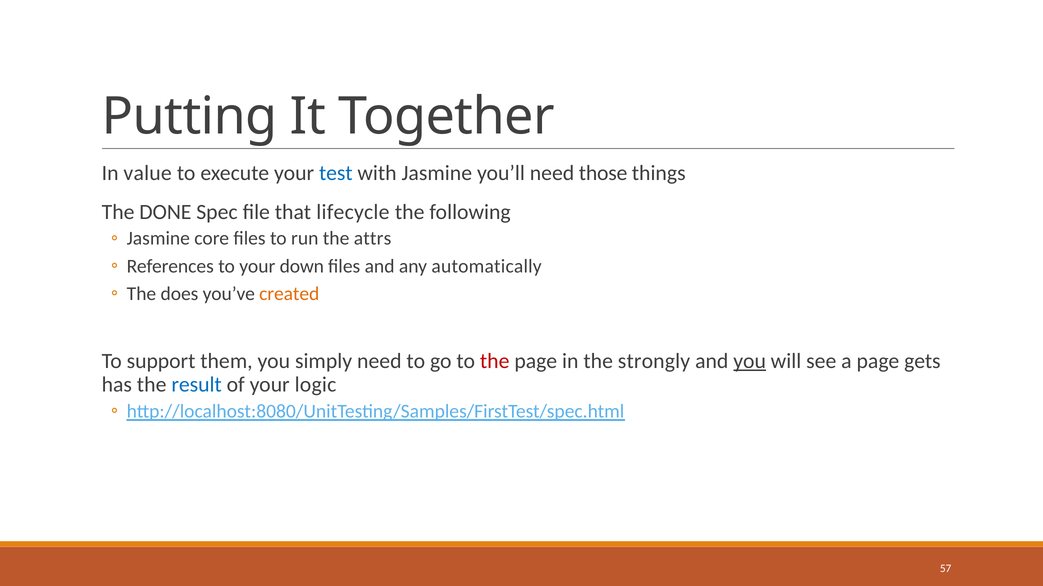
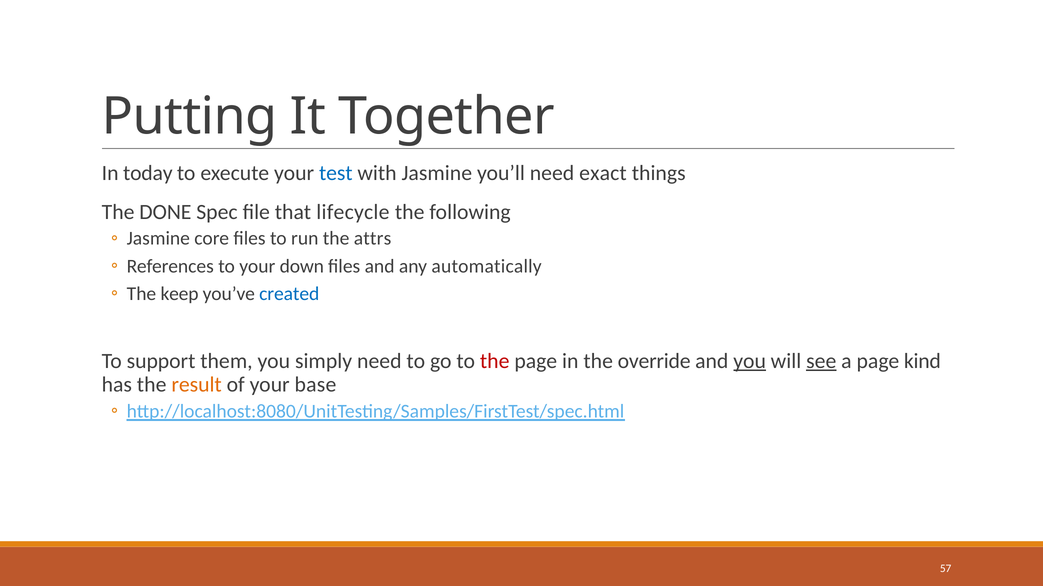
value: value -> today (148, 173)
those: those -> exact (603, 173)
does: does -> keep (180, 294)
created colour: orange -> blue (289, 294)
strongly: strongly -> override (654, 361)
see underline: none -> present (821, 361)
gets: gets -> kind (922, 361)
result colour: blue -> orange (197, 385)
logic: logic -> base (316, 385)
